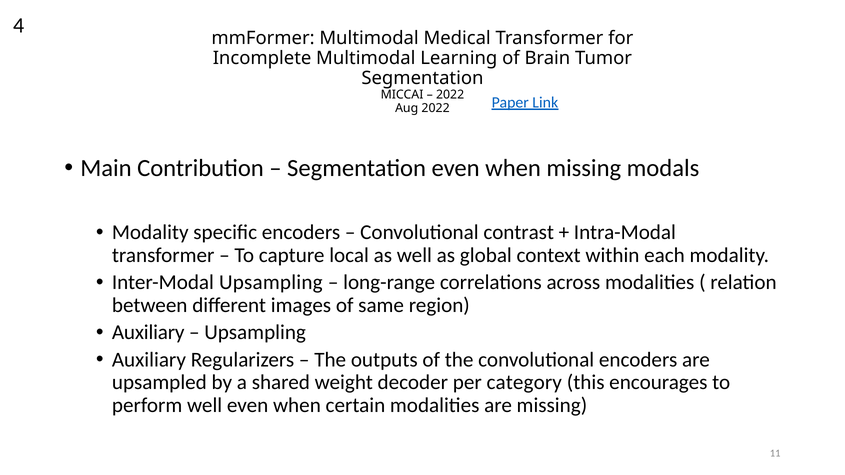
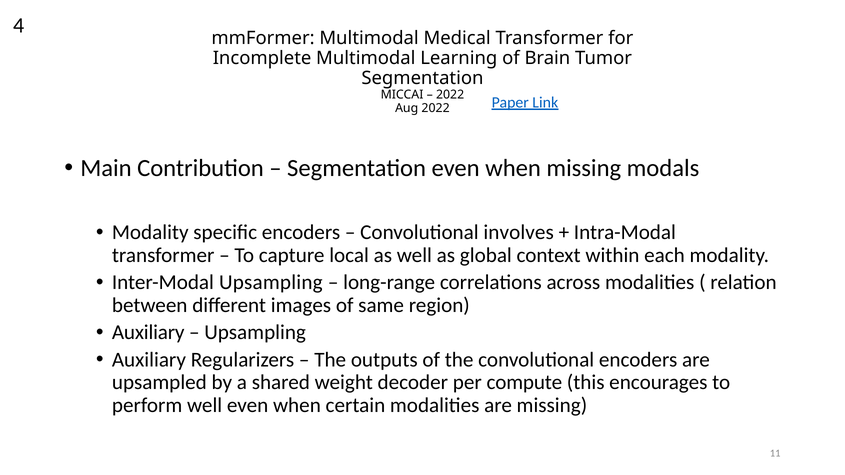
contrast: contrast -> involves (519, 233)
category: category -> compute (524, 383)
